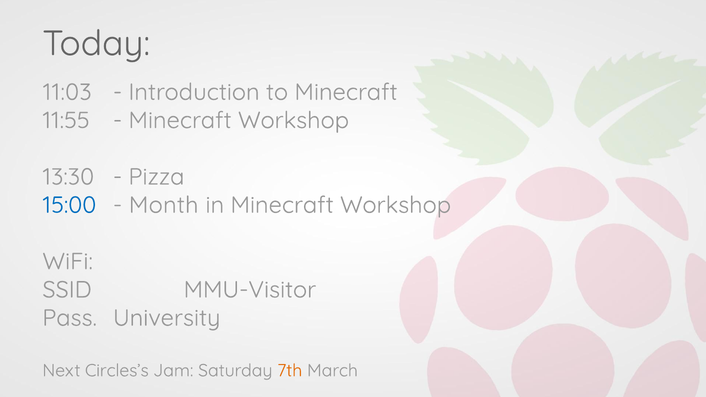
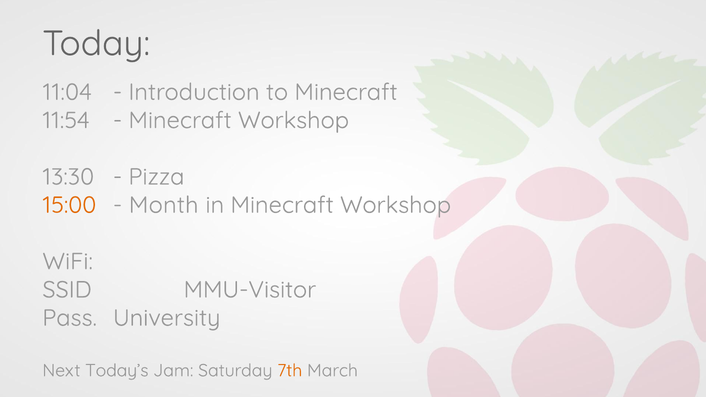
11:03: 11:03 -> 11:04 (67, 92)
11:55: 11:55 -> 11:54 (66, 120)
15:00 colour: blue -> orange (69, 205)
Circles’s: Circles’s -> Today’s (117, 371)
